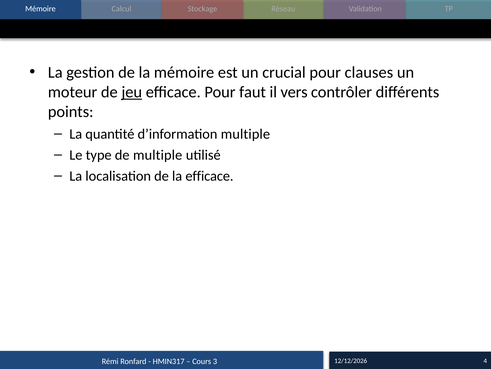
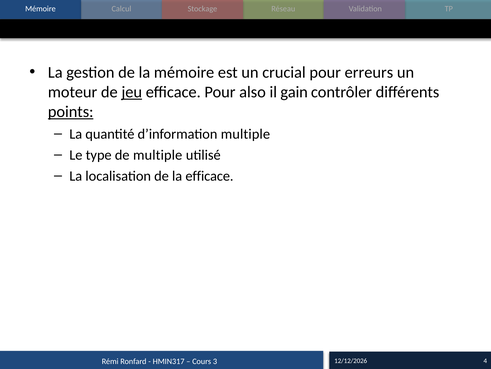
clauses: clauses -> erreurs (369, 72)
faut: faut -> also (253, 92)
vers: vers -> gain (294, 92)
points underline: none -> present (71, 112)
